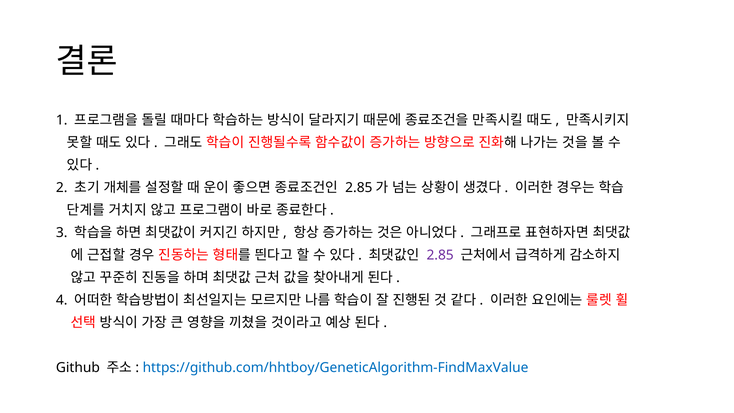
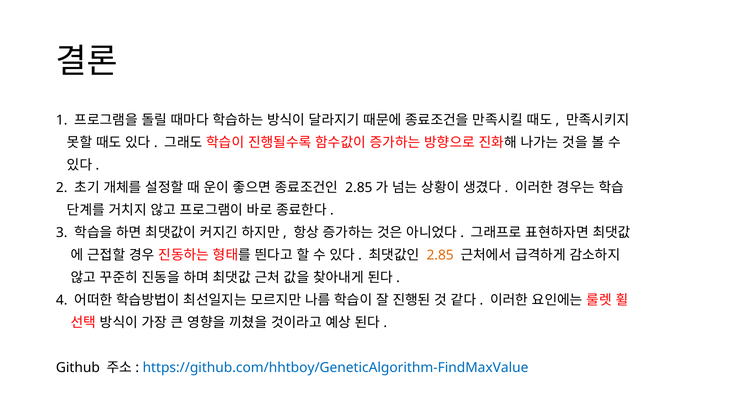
2.85 colour: purple -> orange (440, 255)
